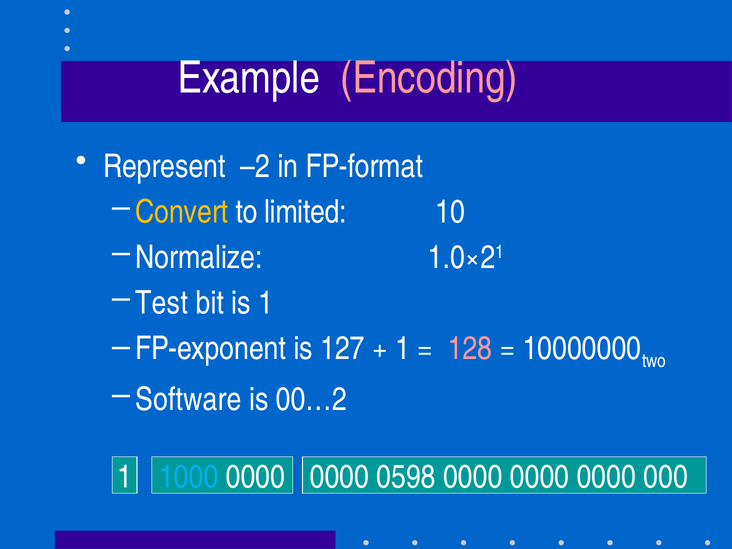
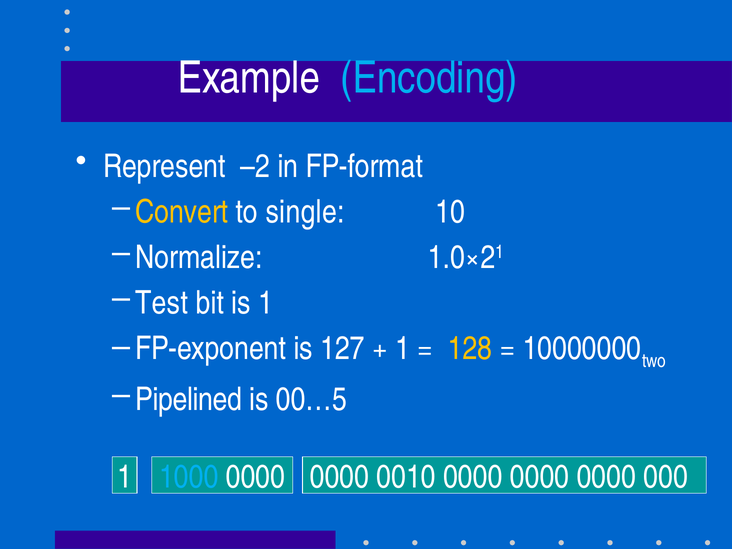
Encoding colour: pink -> light blue (429, 78)
limited: limited -> single (305, 212)
128 colour: pink -> yellow (470, 349)
Software: Software -> Pipelined (189, 400)
00…2: 00…2 -> 00…5 (311, 400)
0598: 0598 -> 0010 (406, 477)
